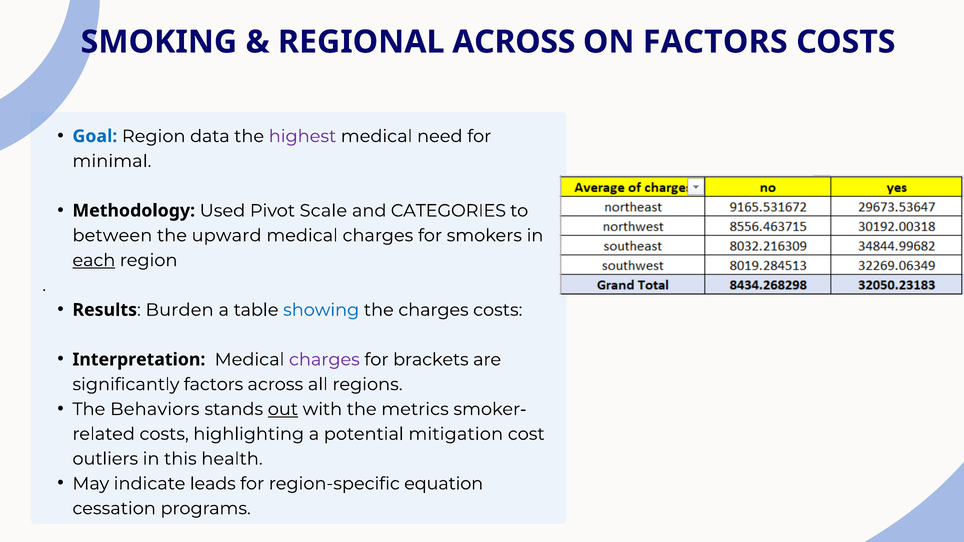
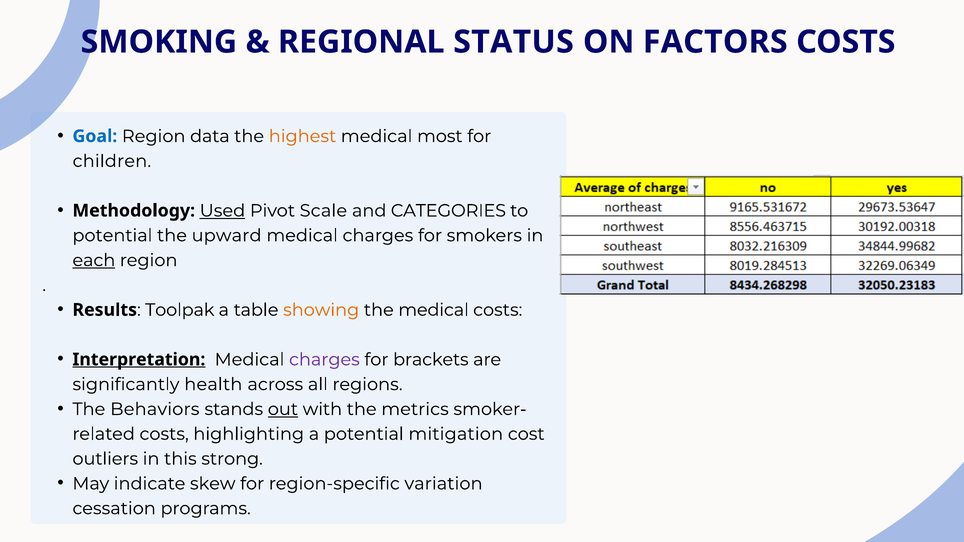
REGIONAL ACROSS: ACROSS -> STATUS (514, 42)
highest colour: purple -> orange (303, 136)
need: need -> most (440, 136)
minimal: minimal -> children (112, 161)
Used underline: none -> present (222, 211)
between: between -> potential (112, 236)
Burden: Burden -> Toolpak (180, 310)
showing colour: blue -> orange (321, 310)
the charges: charges -> medical (434, 310)
Interpretation underline: none -> present (139, 360)
significantly factors: factors -> health (213, 385)
health: health -> strong (232, 459)
leads: leads -> skew (213, 484)
equation: equation -> variation (444, 484)
